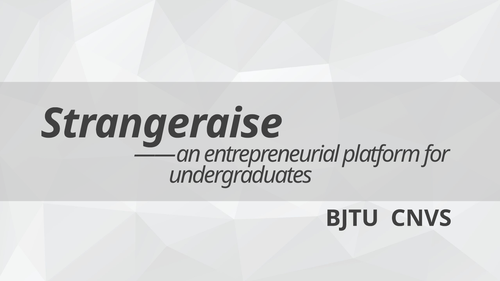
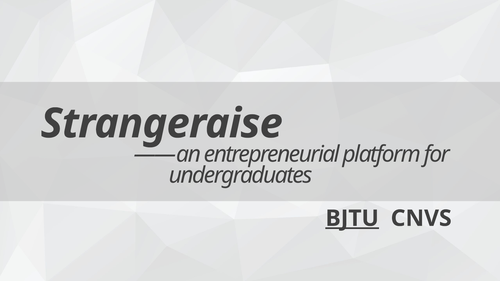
BJTU underline: none -> present (352, 218)
